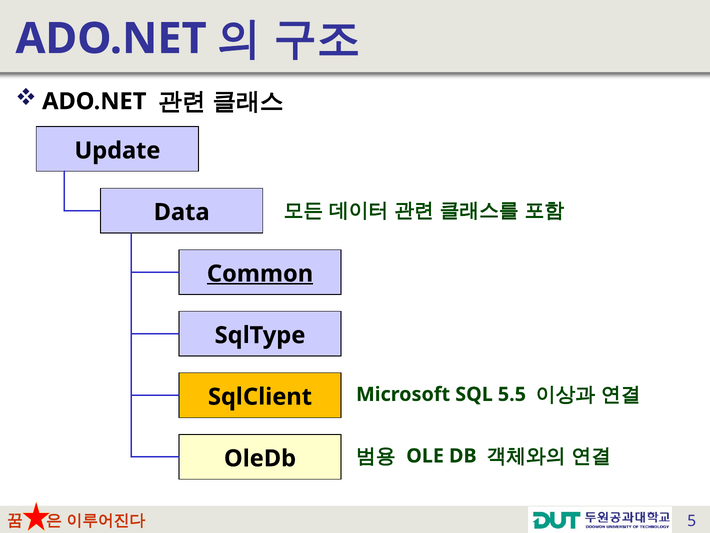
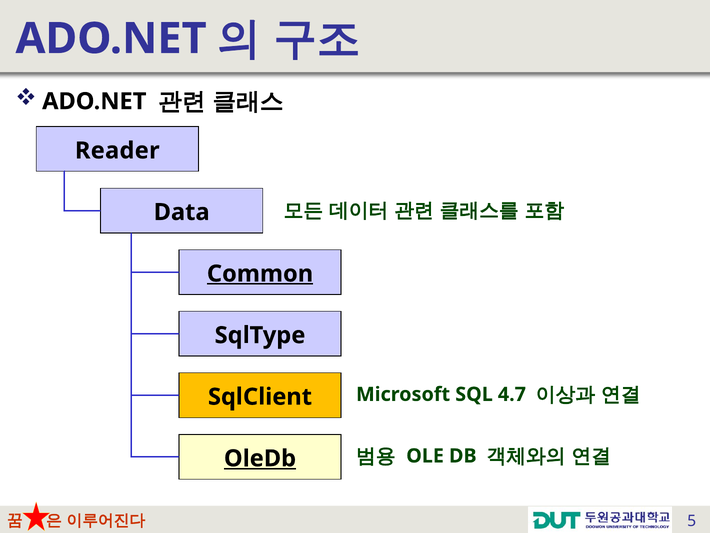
Update: Update -> Reader (117, 150)
5.5: 5.5 -> 4.7 (512, 394)
OleDb underline: none -> present (260, 458)
